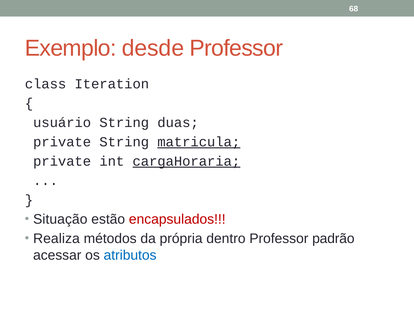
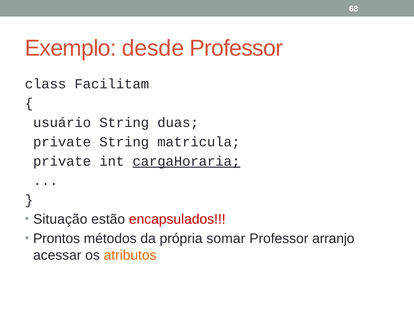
Iteration: Iteration -> Facilitam (112, 84)
matricula underline: present -> none (199, 142)
Realiza: Realiza -> Prontos (57, 238)
dentro: dentro -> somar (226, 238)
padrão: padrão -> arranjo (333, 238)
atributos colour: blue -> orange (130, 255)
